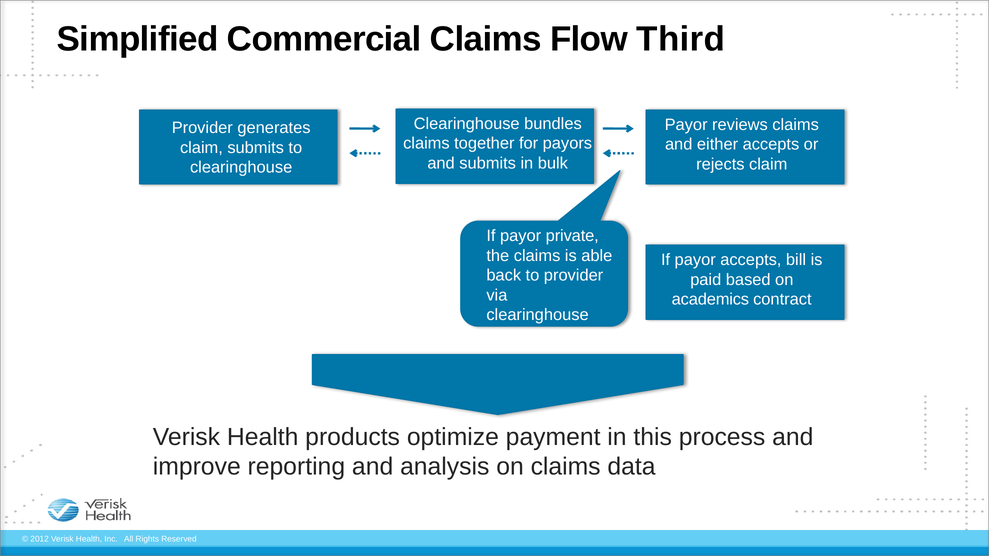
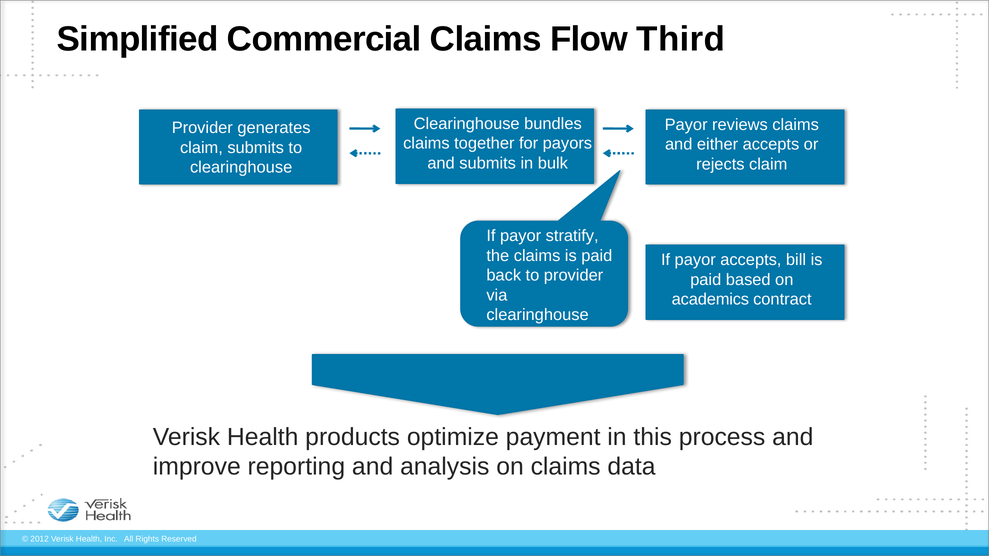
private: private -> stratify (572, 236)
claims is able: able -> paid (597, 256)
